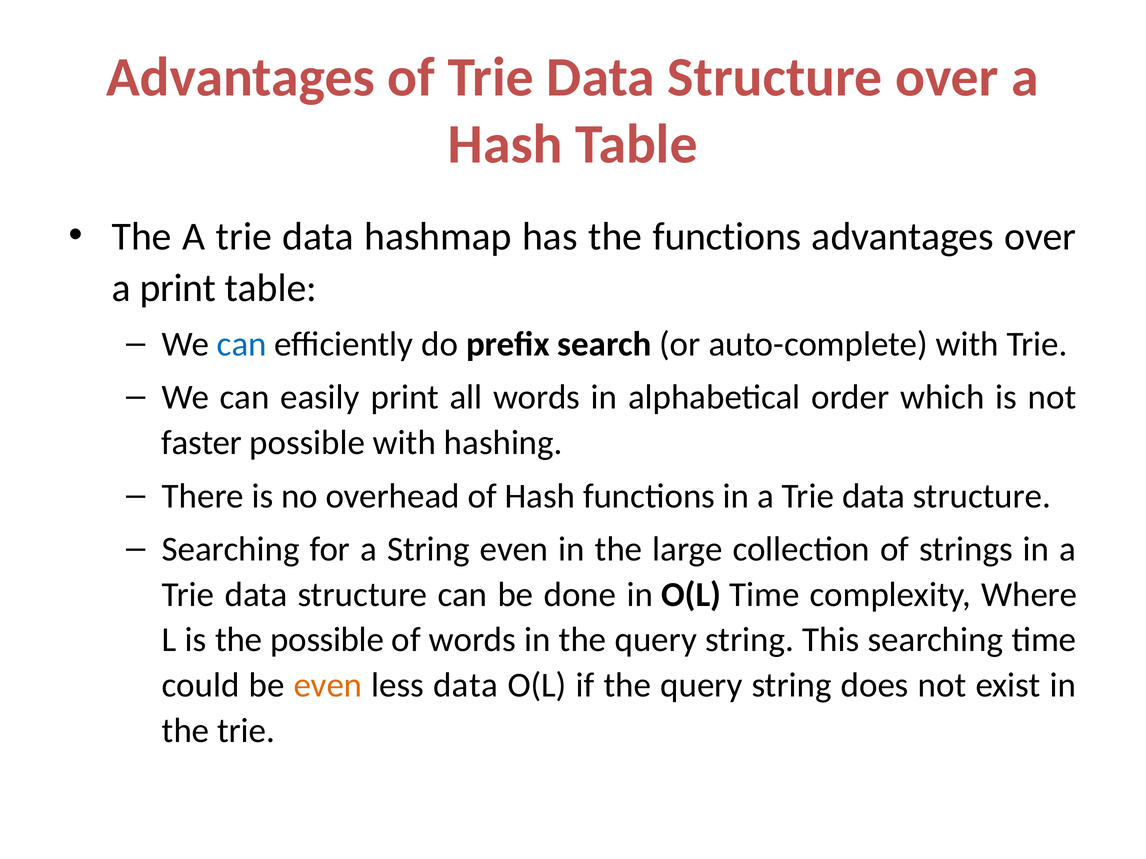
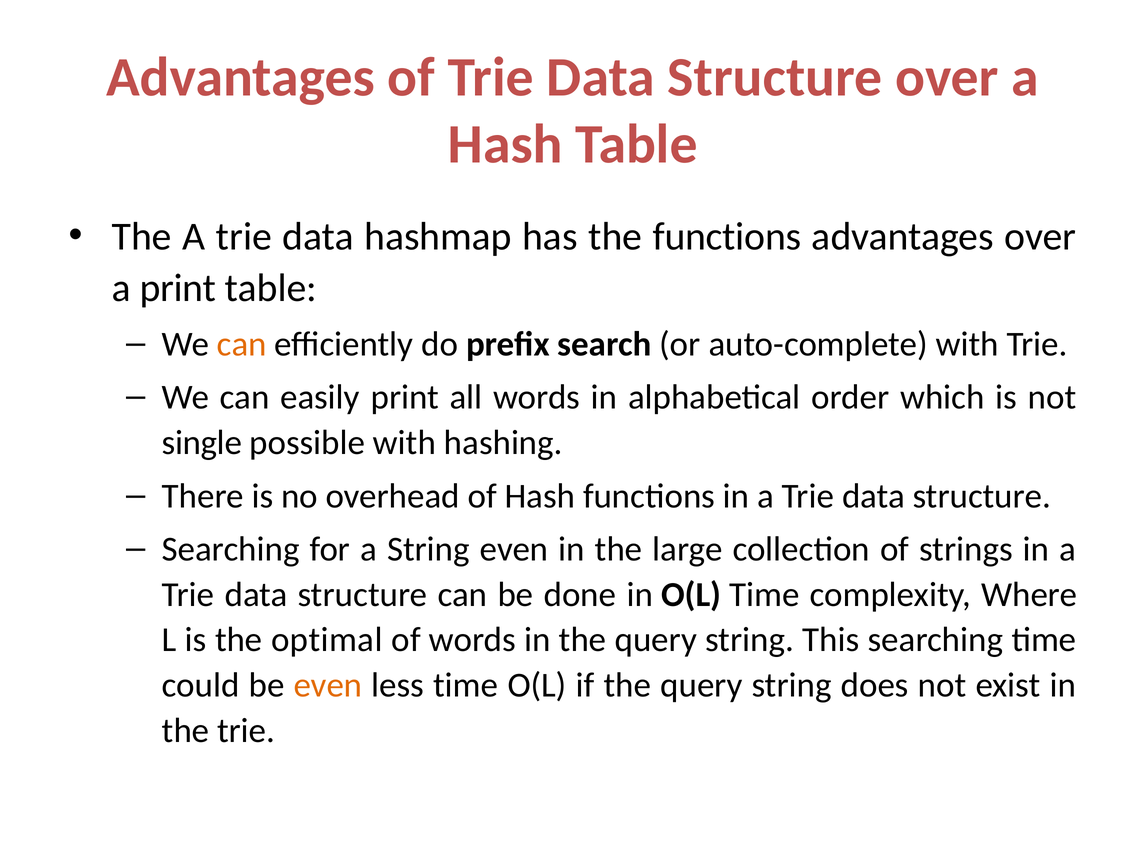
can colour: blue -> orange (242, 344)
faster: faster -> single (202, 443)
the possible: possible -> optimal (327, 640)
less data: data -> time (466, 686)
